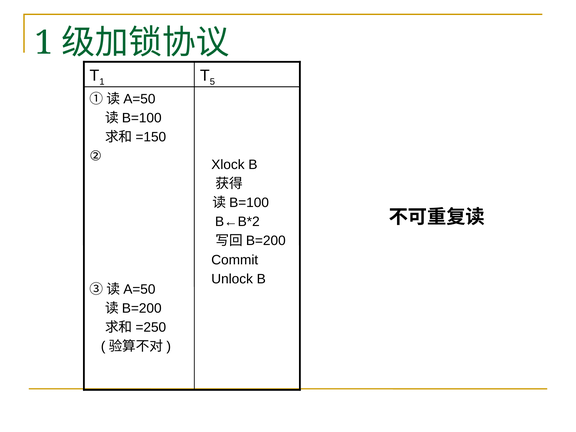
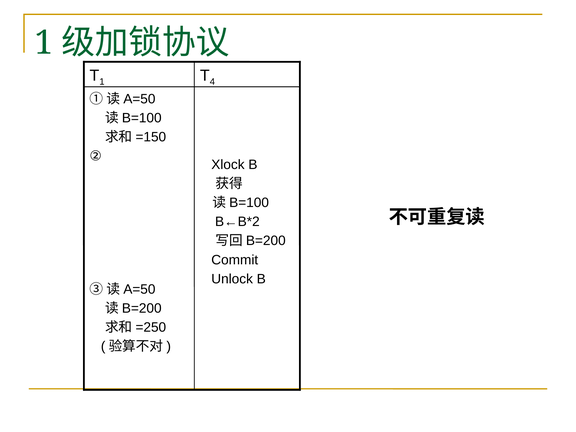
5: 5 -> 4 (212, 82)
